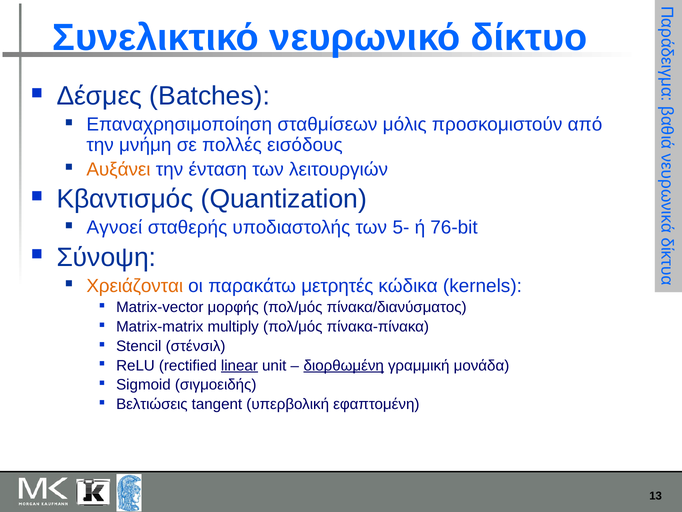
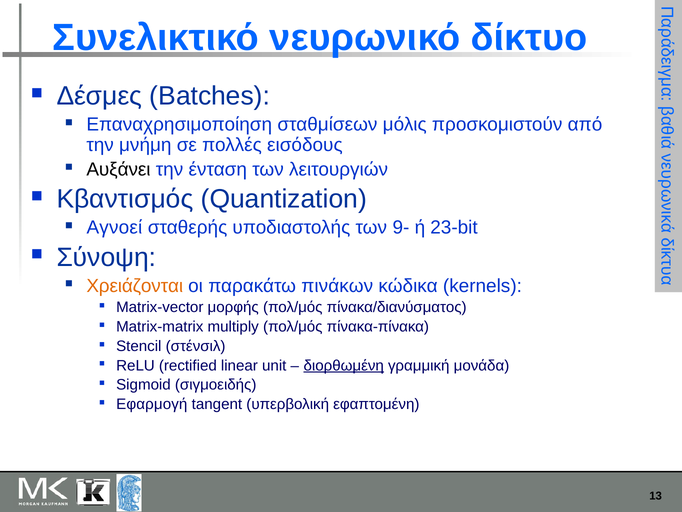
Αυξάνει colour: orange -> black (118, 169)
5-: 5- -> 9- (401, 227)
76-bit: 76-bit -> 23-bit (454, 227)
μετρητές: μετρητές -> πινάκων (337, 286)
linear underline: present -> none (239, 365)
Βελτιώσεις: Βελτιώσεις -> Εφαρμογή (152, 404)
